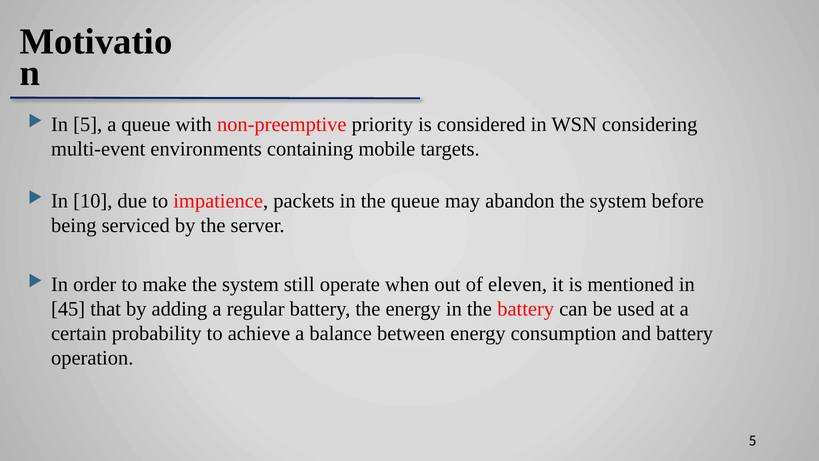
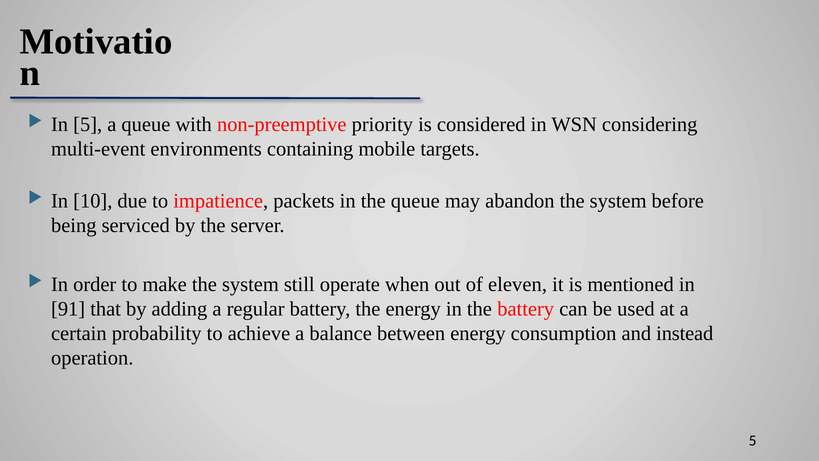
45: 45 -> 91 (68, 309)
and battery: battery -> instead (685, 333)
